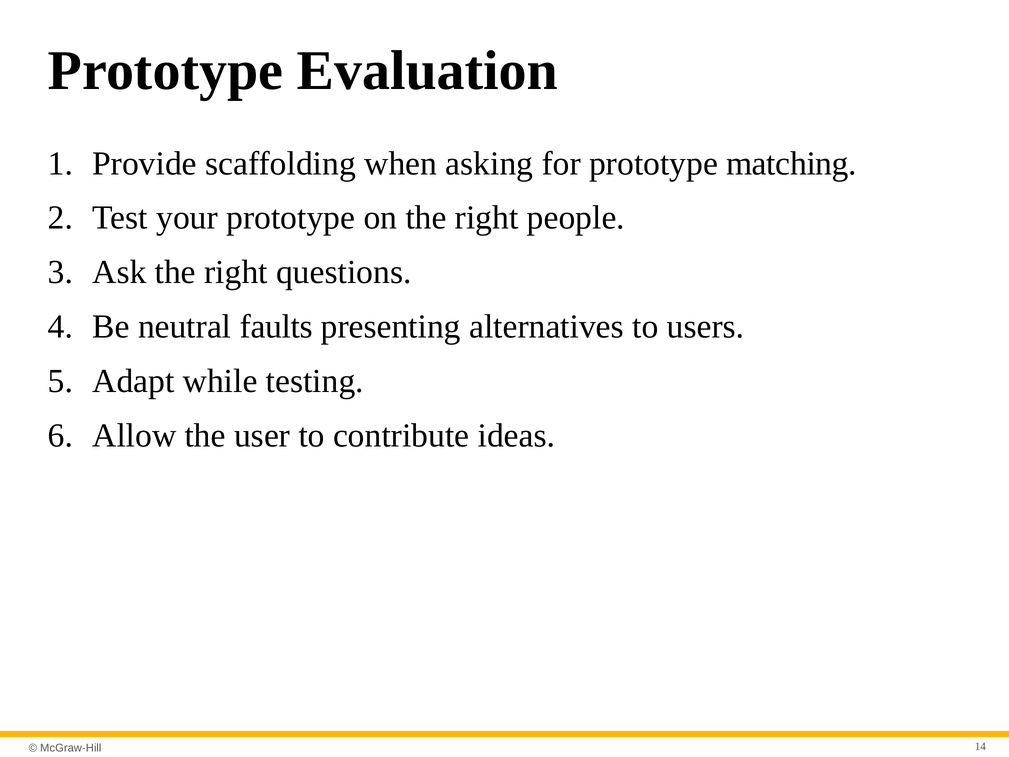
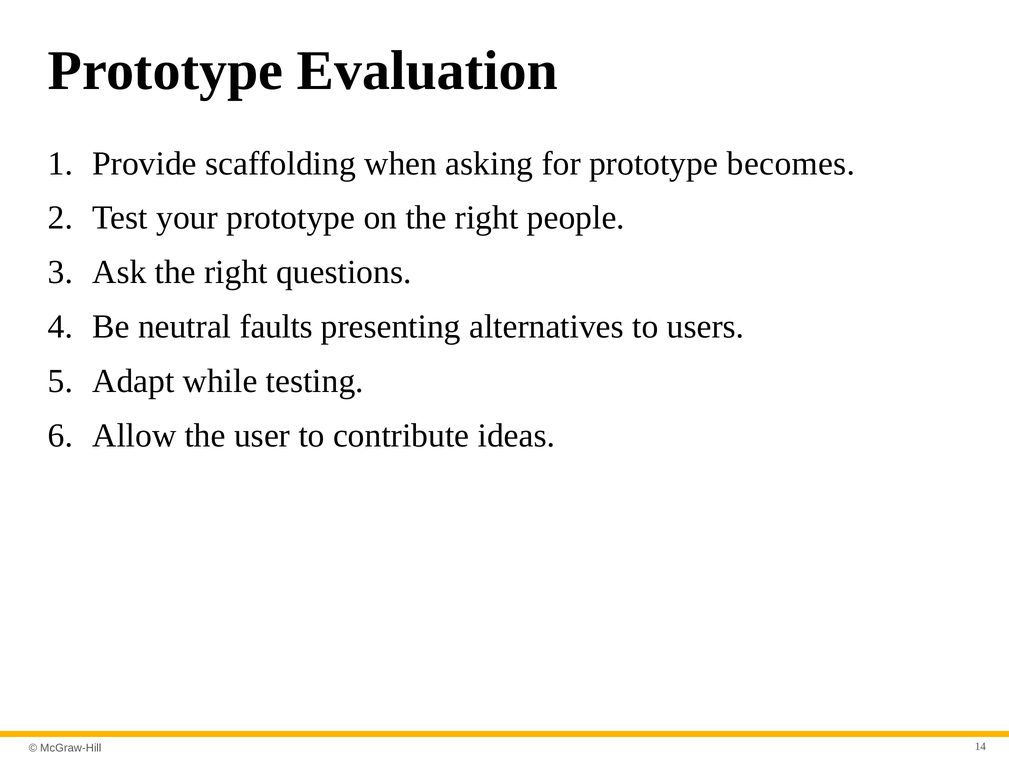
matching: matching -> becomes (791, 163)
